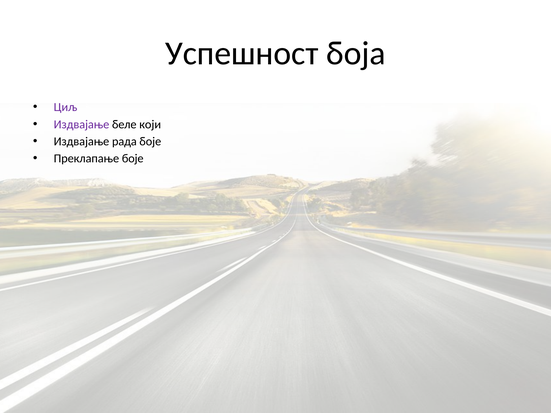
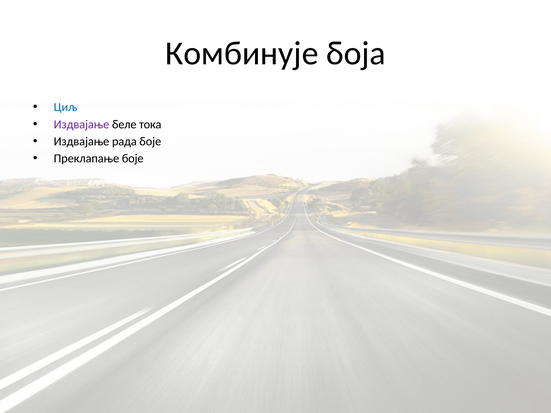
Успешност: Успешност -> Комбинује (242, 53)
Циљ colour: purple -> blue (65, 107)
који: који -> тока (150, 124)
